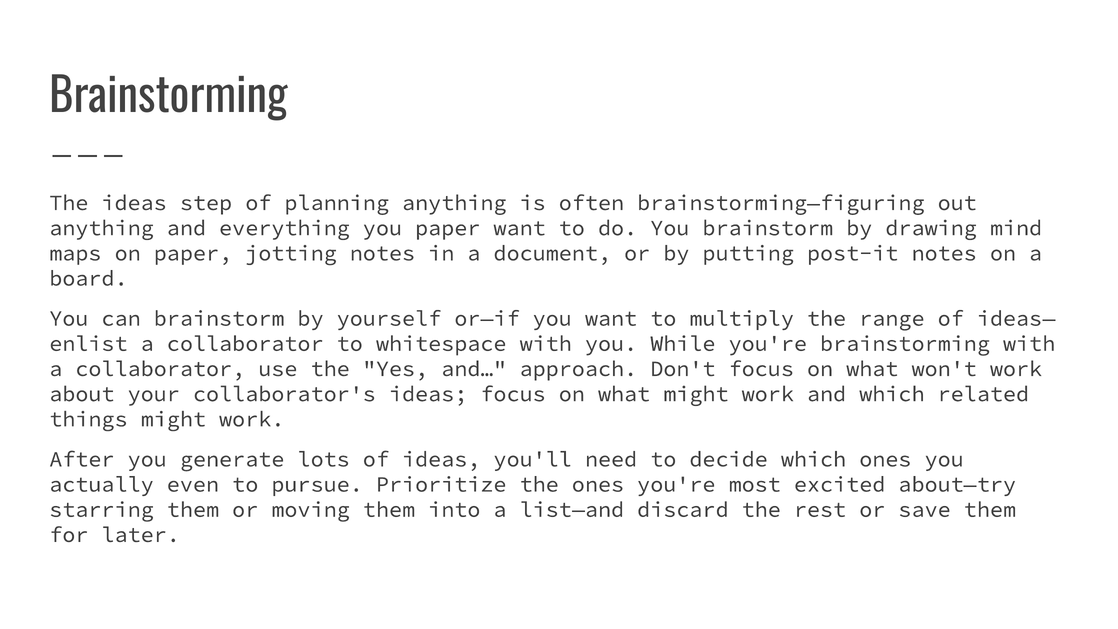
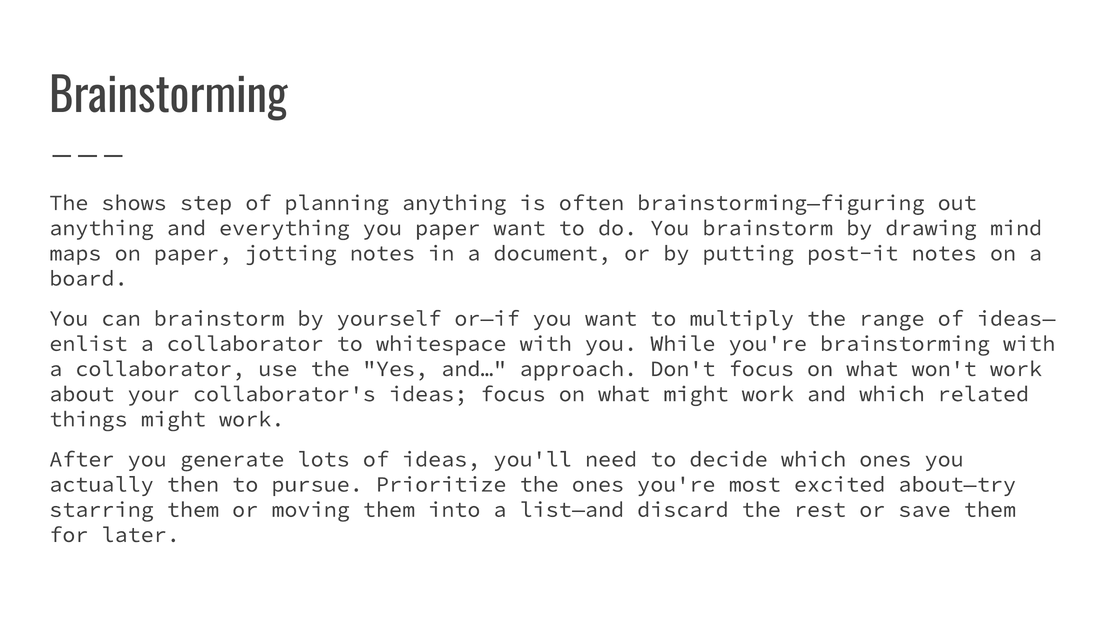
The ideas: ideas -> shows (134, 203)
even: even -> then (193, 484)
